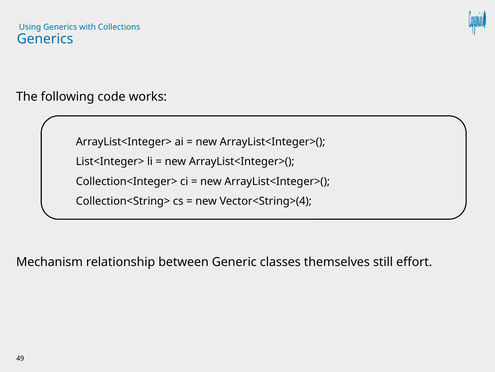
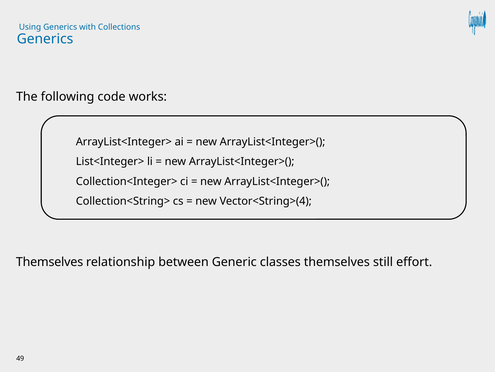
Mechanism: Mechanism -> Themselves (50, 262)
